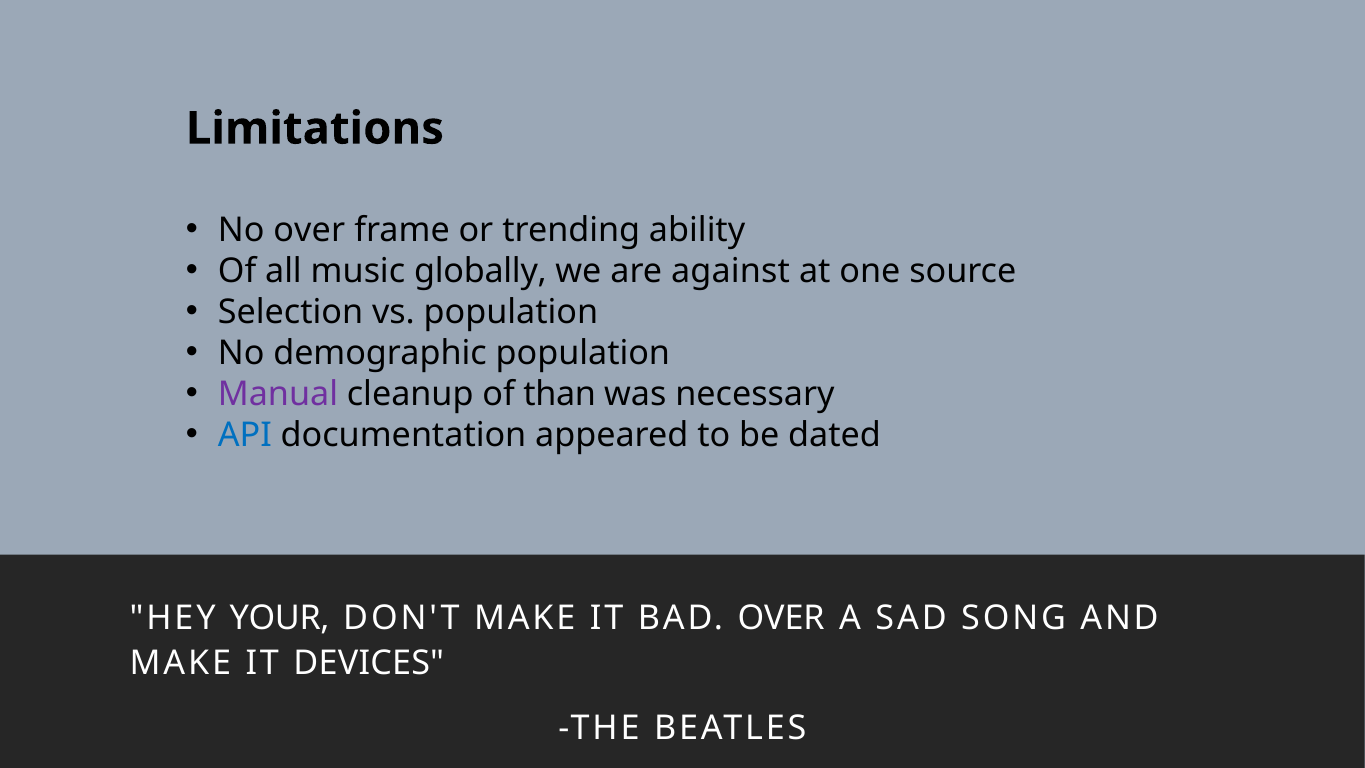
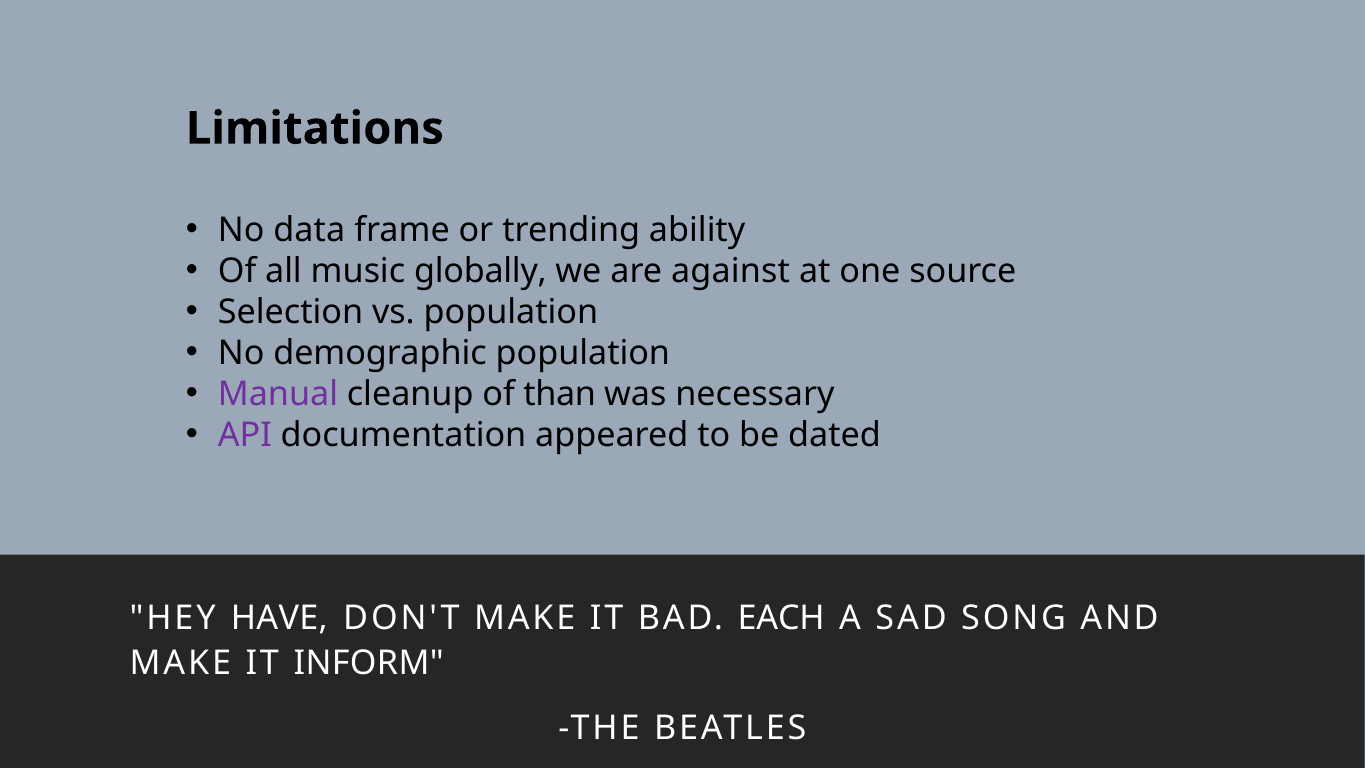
No over: over -> data (309, 230)
API colour: blue -> purple (245, 435)
YOUR: YOUR -> HAVE (279, 618)
BAD OVER: OVER -> EACH (781, 618)
DEVICES: DEVICES -> INFORM (369, 663)
